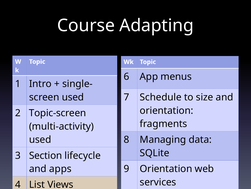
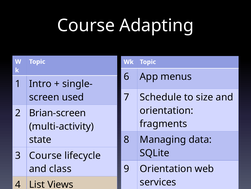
Topic-screen: Topic-screen -> Brian-screen (58, 113)
used: used -> state (40, 139)
3 Section: Section -> Course (45, 155)
apps: apps -> class (60, 168)
